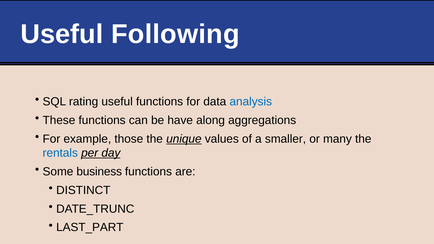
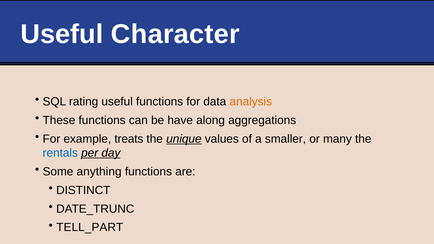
Following: Following -> Character (175, 34)
analysis colour: blue -> orange (251, 102)
those: those -> treats (129, 139)
business: business -> anything (99, 172)
LAST_PART: LAST_PART -> TELL_PART (90, 228)
